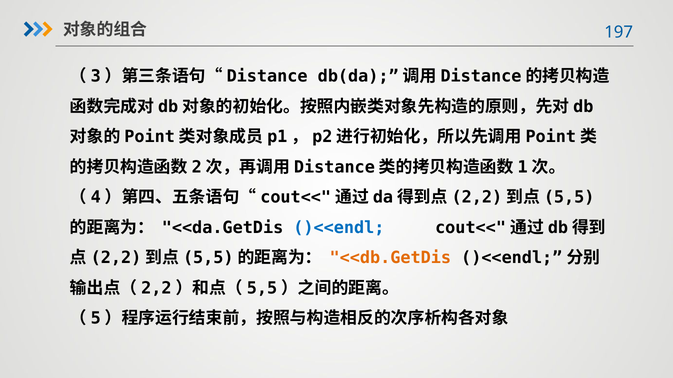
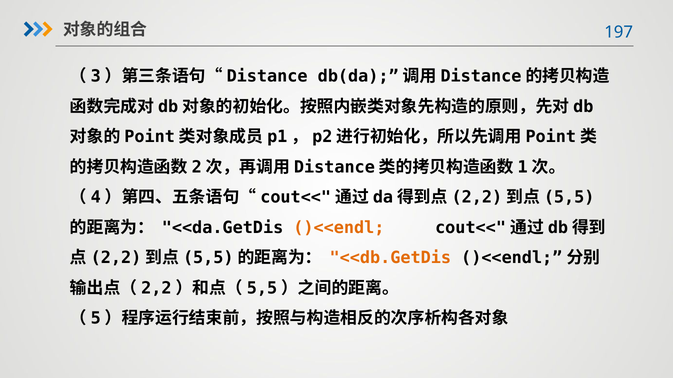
)<<endl colour: blue -> orange (339, 228)
